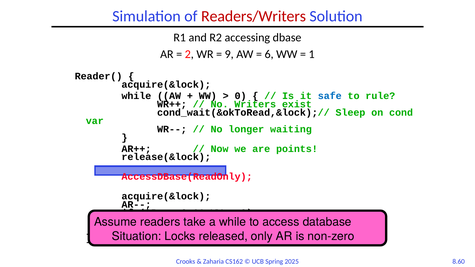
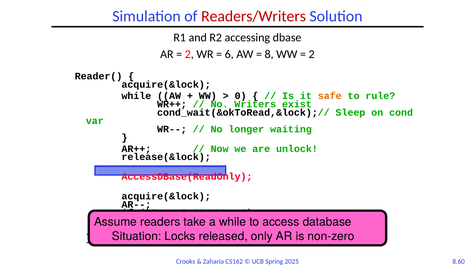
9: 9 -> 6 (229, 54)
6: 6 -> 8 (269, 54)
1: 1 -> 2 (312, 54)
safe colour: blue -> orange (330, 96)
points: points -> unlock (297, 149)
